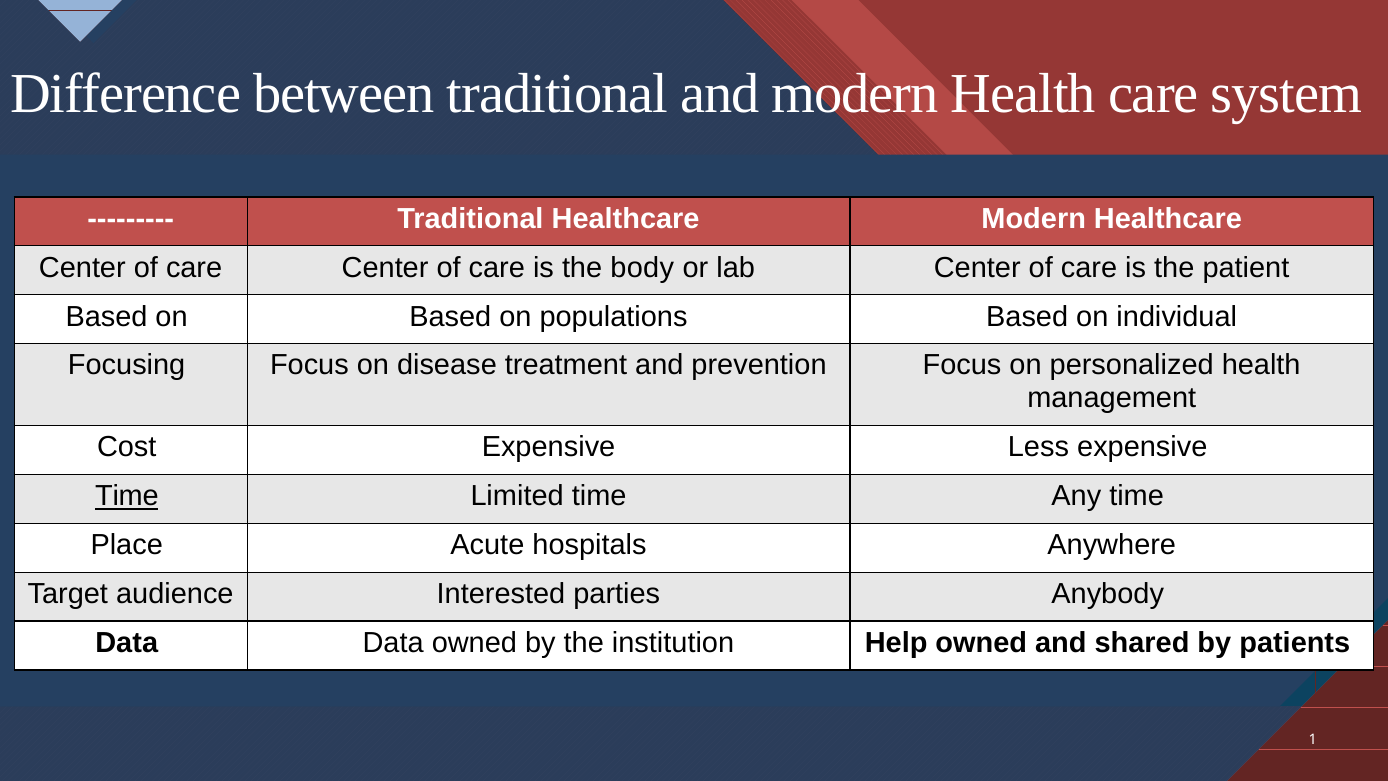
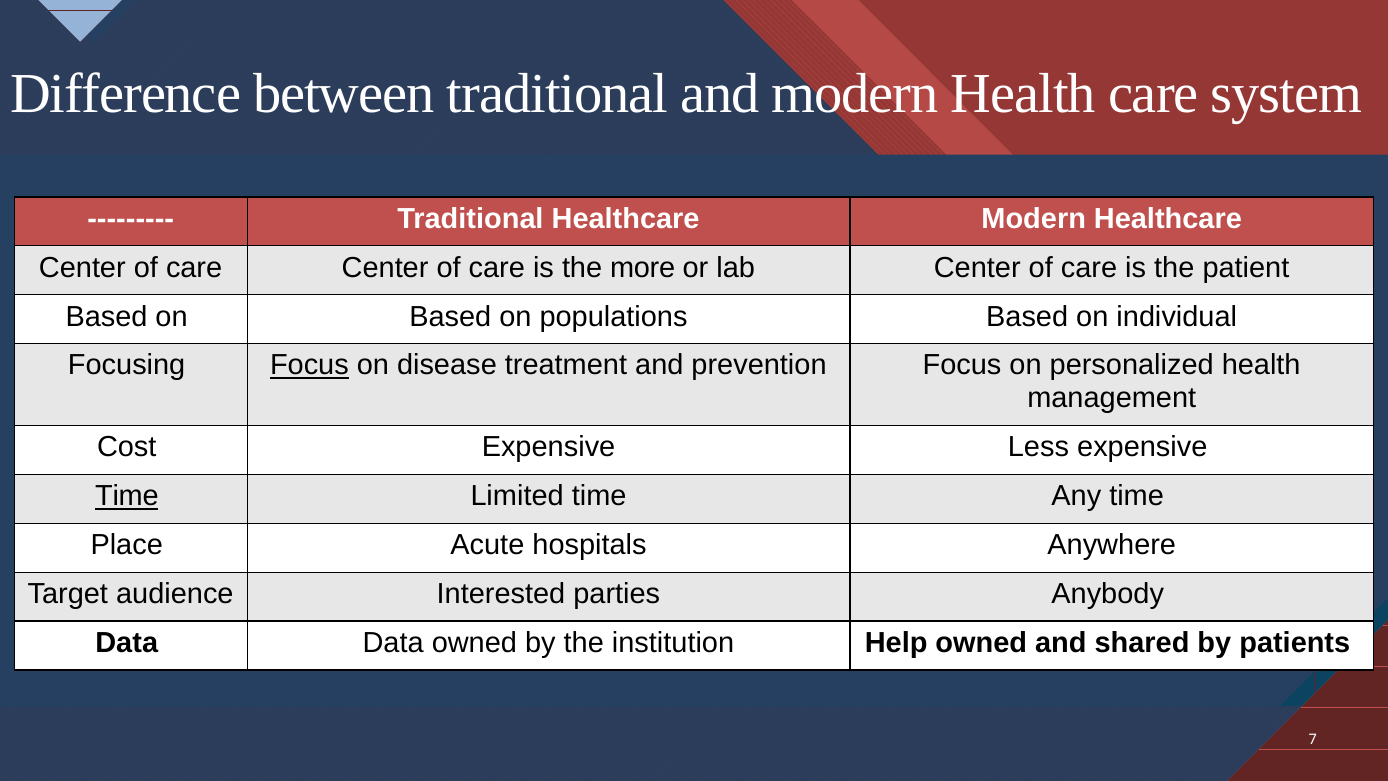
body: body -> more (643, 268)
Focus underline: none -> present (309, 365)
1: 1 -> 7 (1313, 740)
